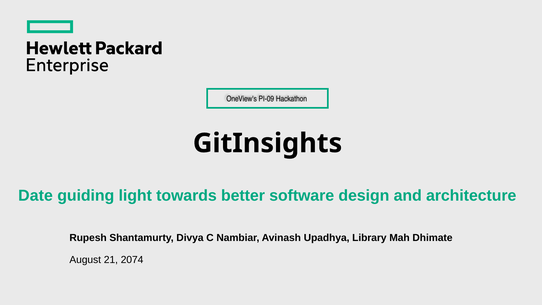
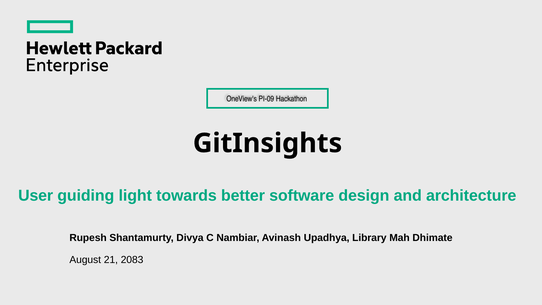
Date: Date -> User (36, 196)
2074: 2074 -> 2083 (132, 260)
